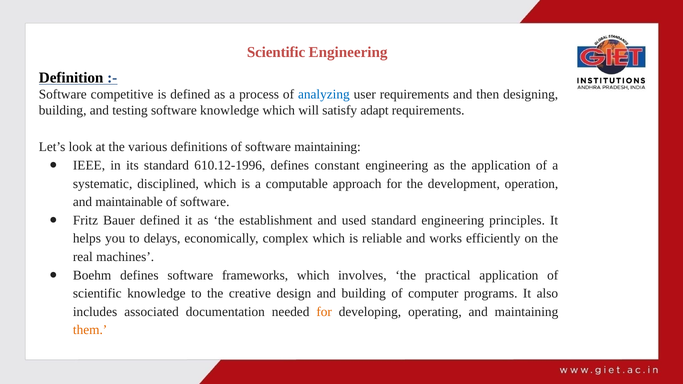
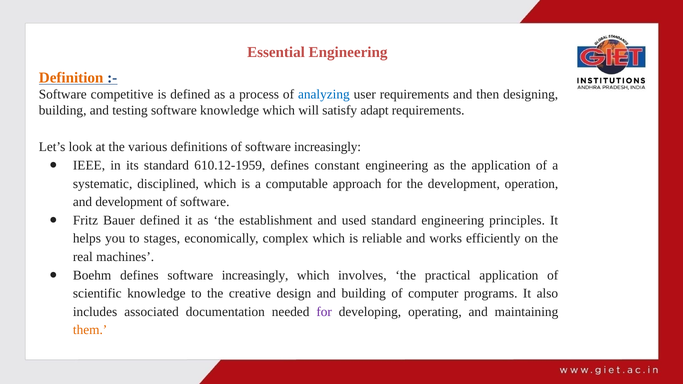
Scientific: Scientific -> Essential (276, 52)
Definition colour: black -> orange (71, 78)
of software maintaining: maintaining -> increasingly (328, 147)
610.12-1996: 610.12-1996 -> 610.12-1959 (230, 165)
and maintainable: maintainable -> development (129, 202)
delays: delays -> stages (162, 239)
defines software frameworks: frameworks -> increasingly (255, 275)
for colour: orange -> purple (324, 312)
